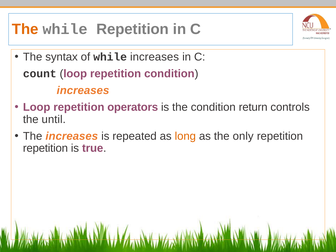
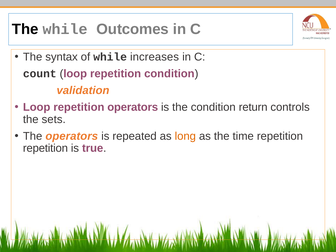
The colour: orange -> black (25, 29)
while Repetition: Repetition -> Outcomes (133, 29)
increases: increases -> validation (83, 90)
until: until -> sets (54, 119)
The increases: increases -> operators (72, 136)
only: only -> time (243, 136)
